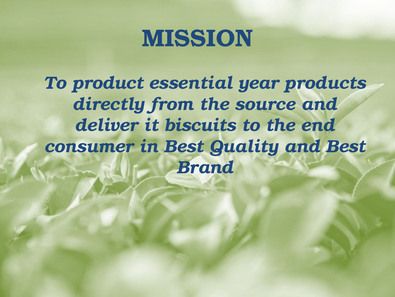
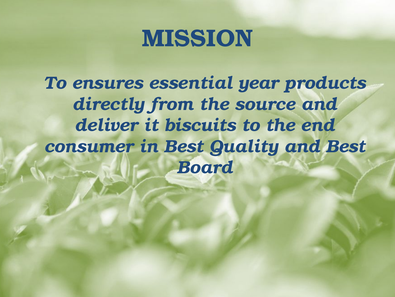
product: product -> ensures (108, 83)
Brand: Brand -> Board (205, 167)
